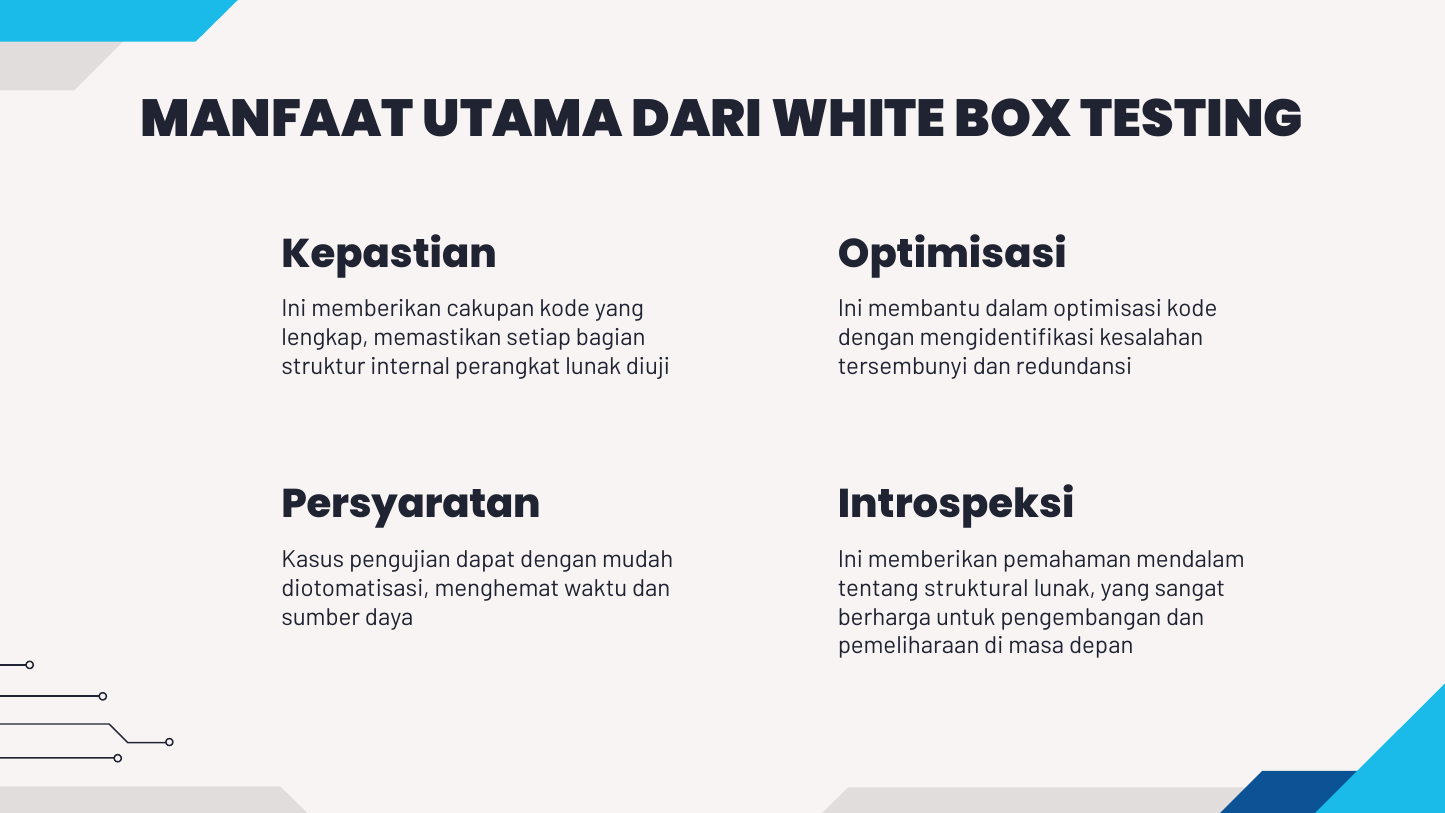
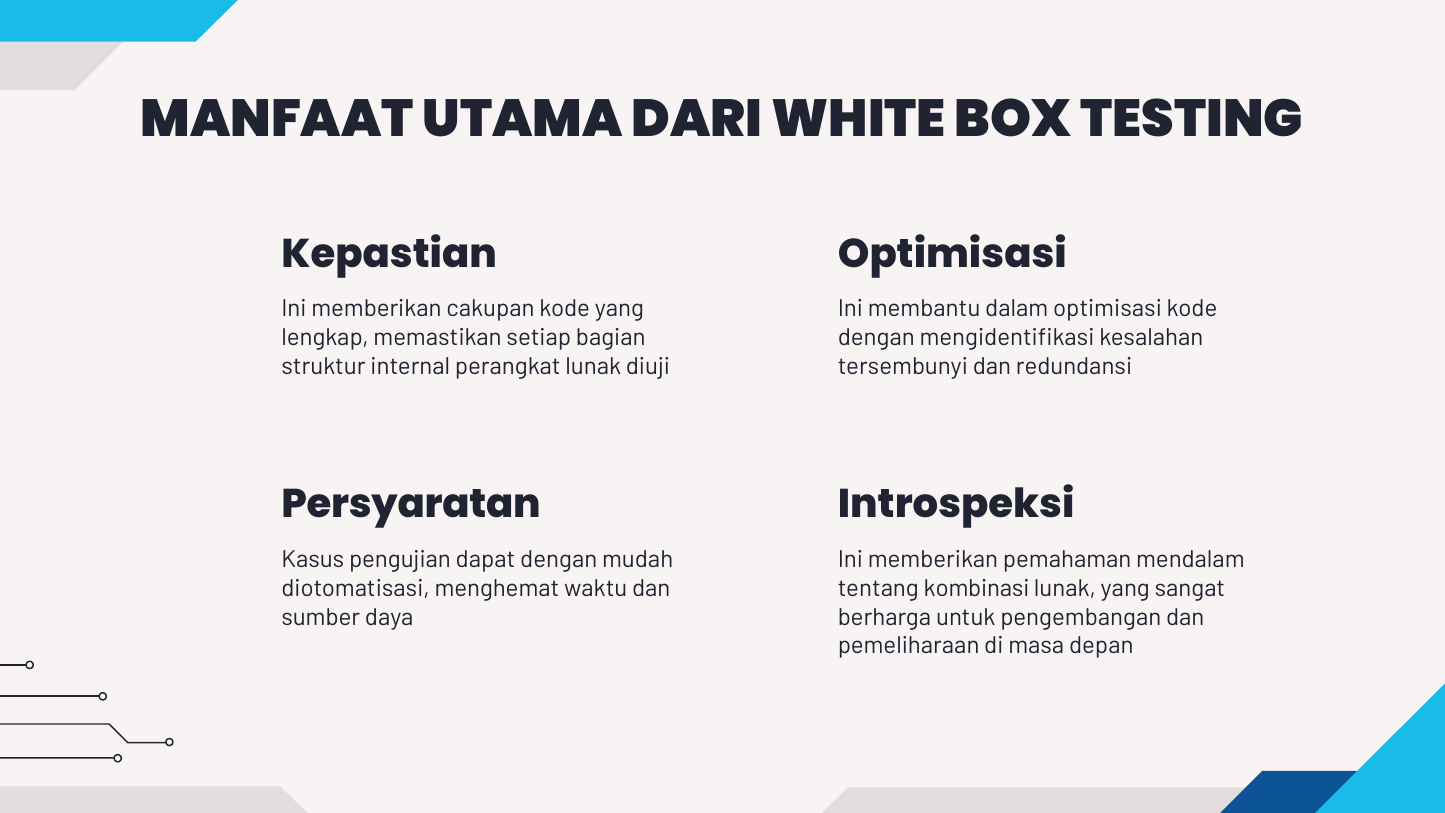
struktural: struktural -> kombinasi (977, 588)
